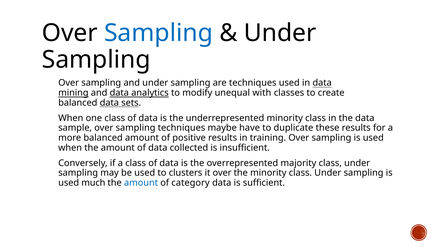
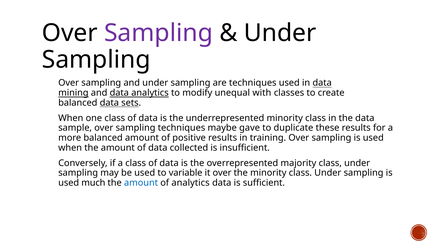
Sampling colour: blue -> purple (159, 33)
have: have -> gave (250, 128)
clusters: clusters -> variable (186, 173)
of category: category -> analytics (191, 183)
